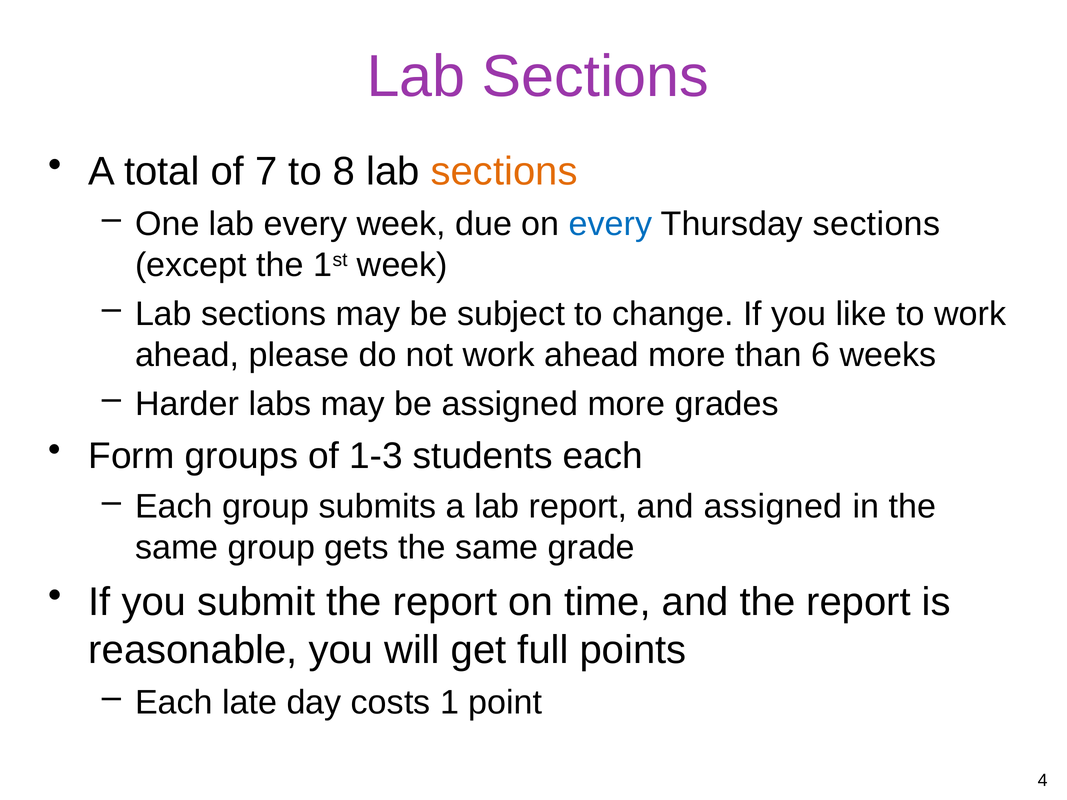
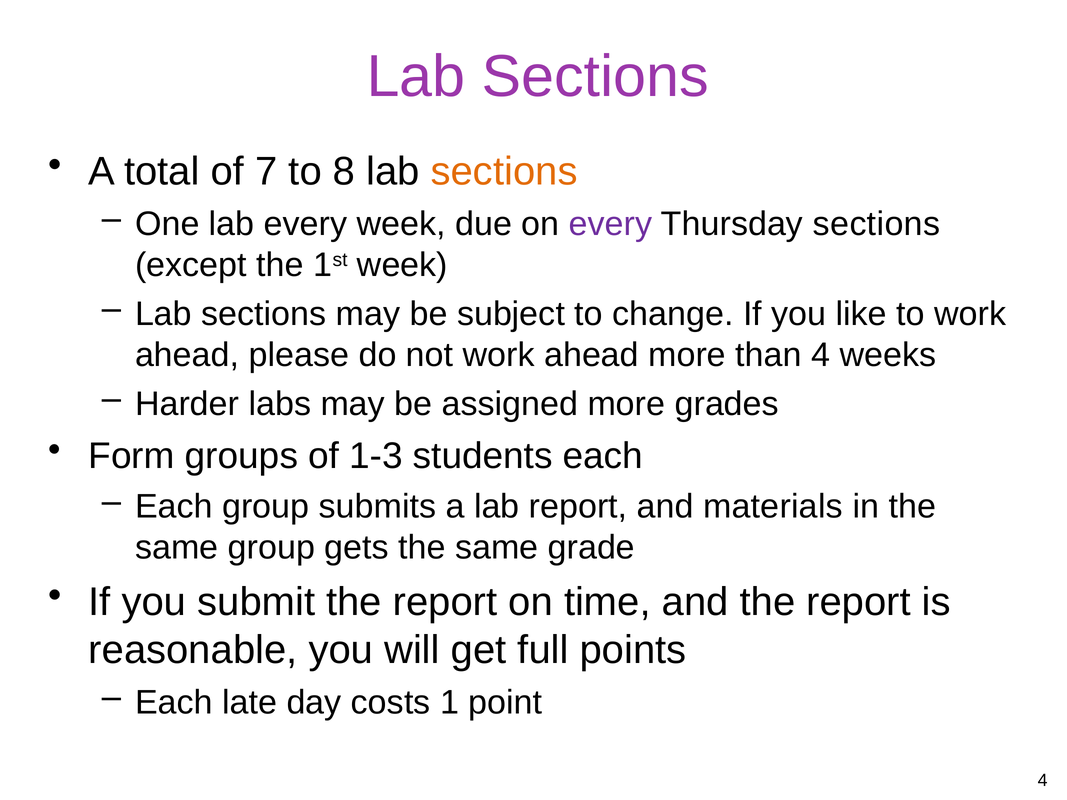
every colour: blue -> purple (610, 224)
than 6: 6 -> 4 (821, 355)
and assigned: assigned -> materials (773, 507)
